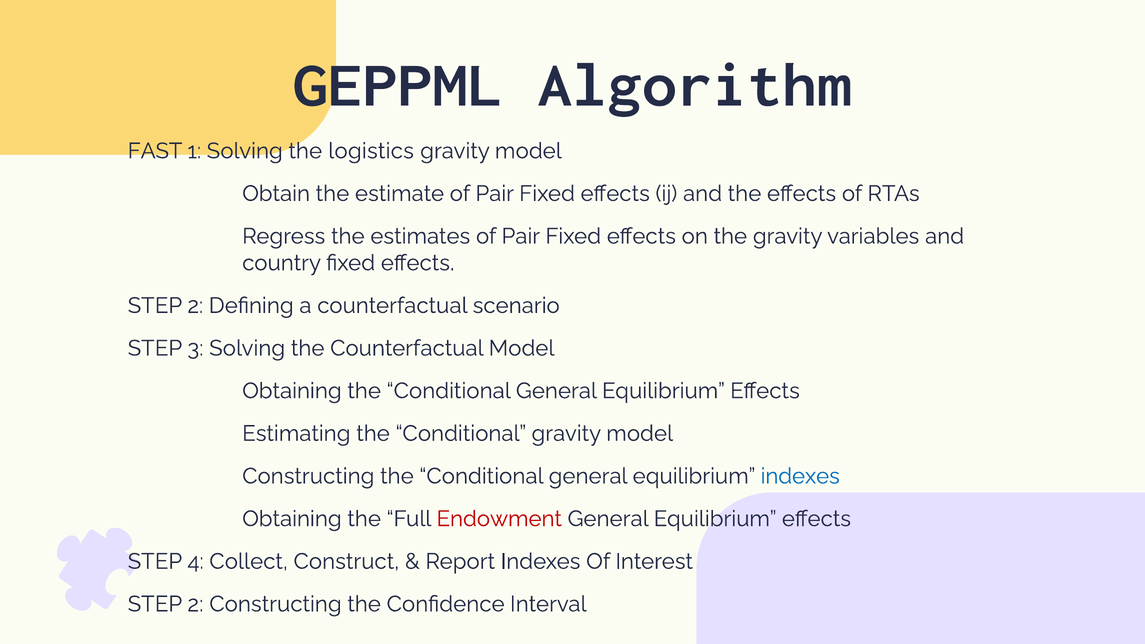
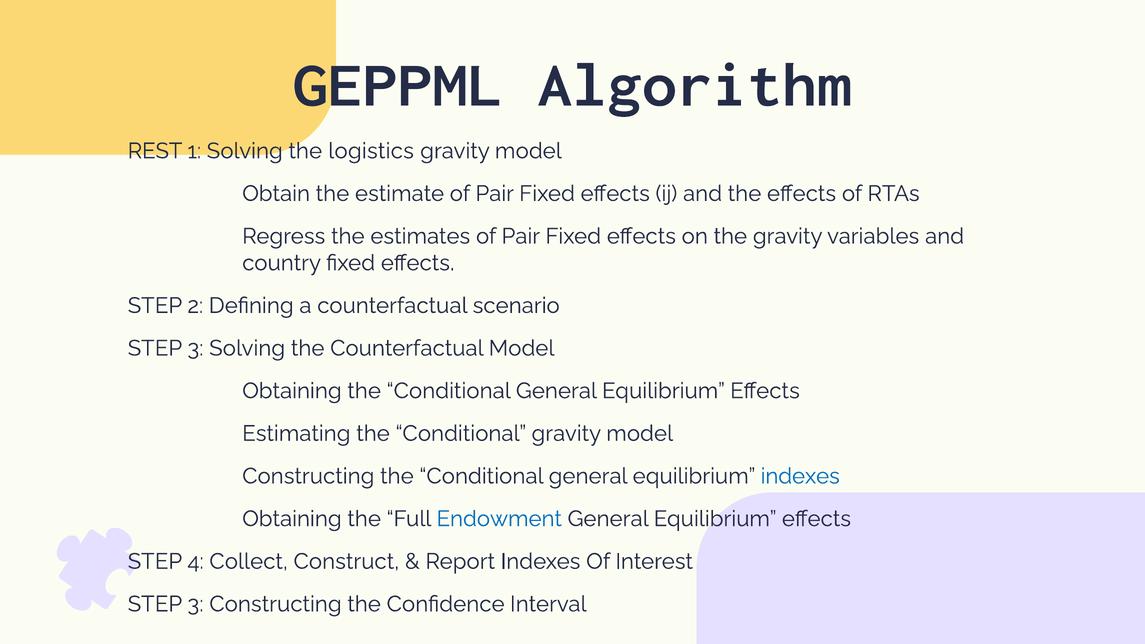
FAST: FAST -> REST (155, 151)
Endowment colour: red -> blue (499, 519)
2: 2 -> 3 (195, 604)
